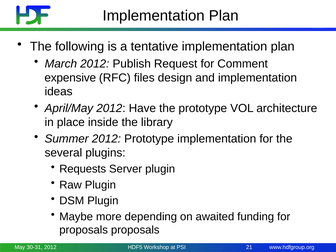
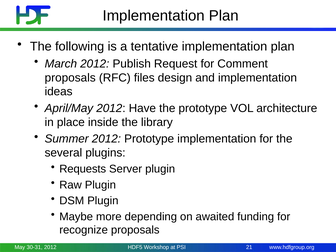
expensive: expensive -> proposals (70, 78)
proposals: proposals -> recognize (84, 230)
